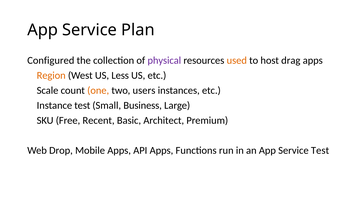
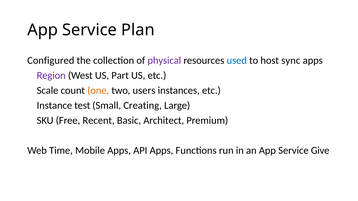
used colour: orange -> blue (237, 61)
drag: drag -> sync (291, 61)
Region colour: orange -> purple (51, 76)
Less: Less -> Part (120, 76)
Business: Business -> Creating (143, 106)
Drop: Drop -> Time (61, 151)
Service Test: Test -> Give (320, 151)
